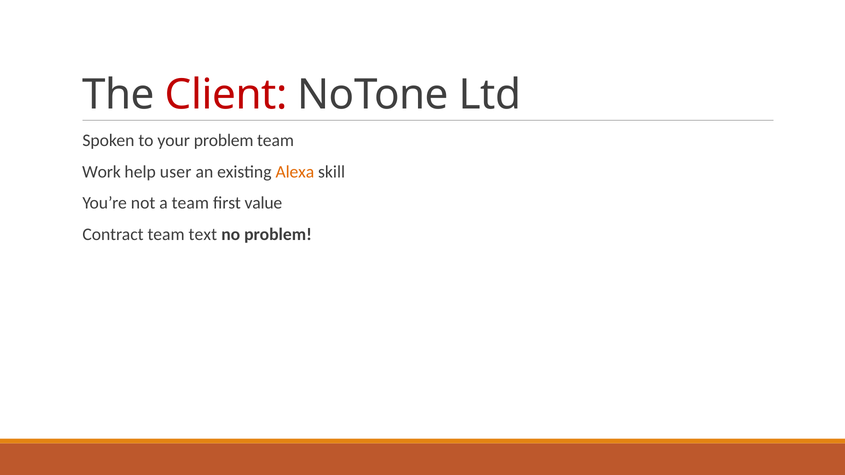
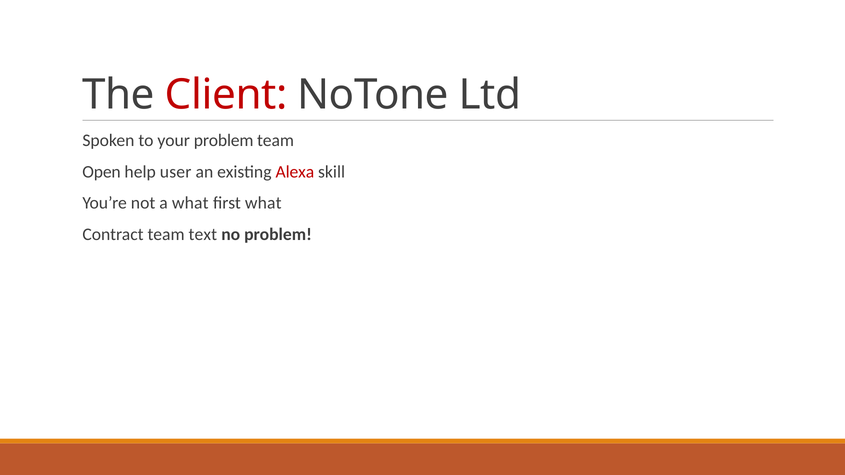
Work: Work -> Open (102, 172)
Alexa colour: orange -> red (295, 172)
a team: team -> what (190, 203)
first value: value -> what (263, 203)
